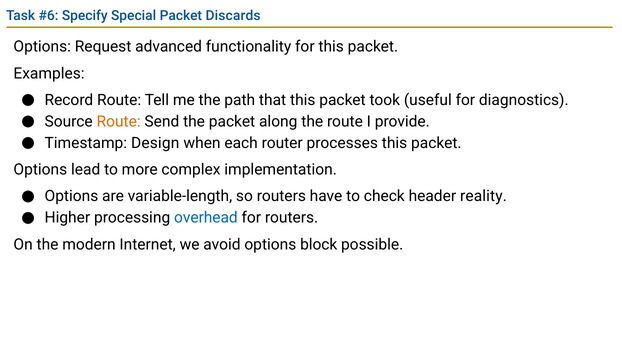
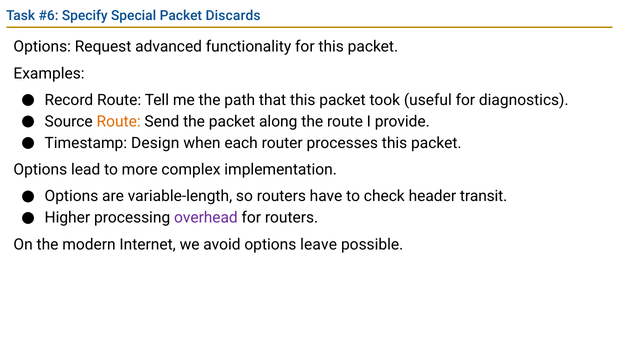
reality: reality -> transit (484, 196)
overhead colour: blue -> purple (206, 218)
block: block -> leave (319, 244)
